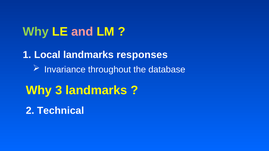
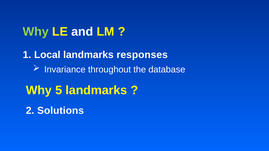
and colour: pink -> white (82, 32)
3: 3 -> 5 (59, 90)
Technical: Technical -> Solutions (61, 111)
